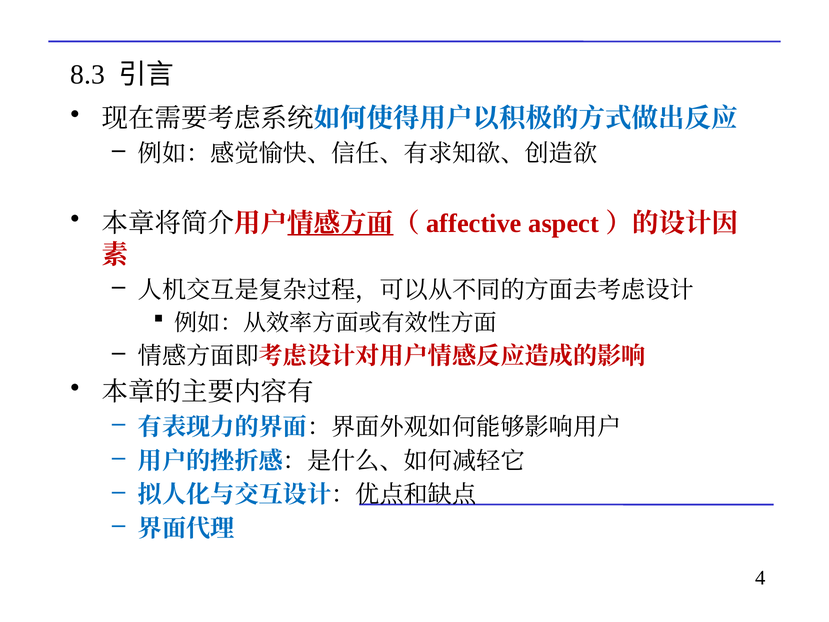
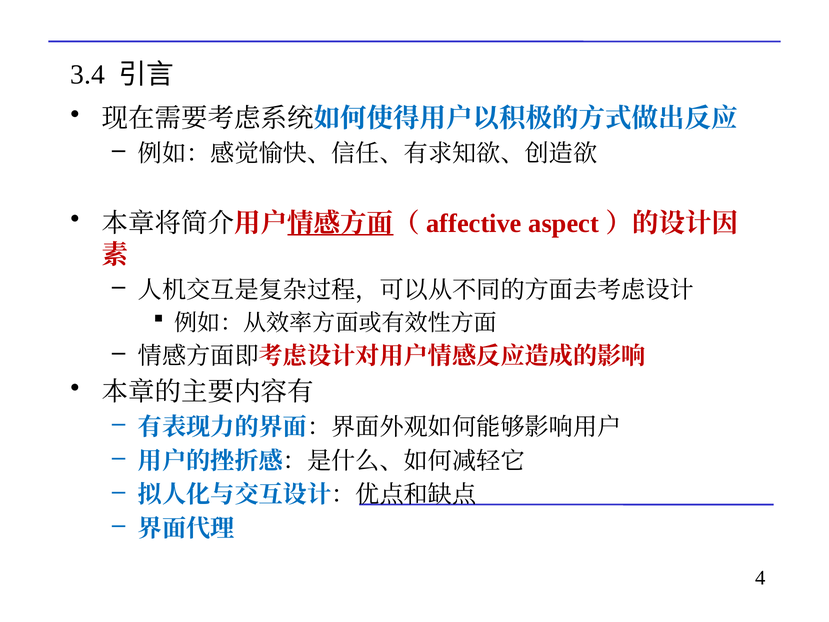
8.3: 8.3 -> 3.4 (88, 74)
